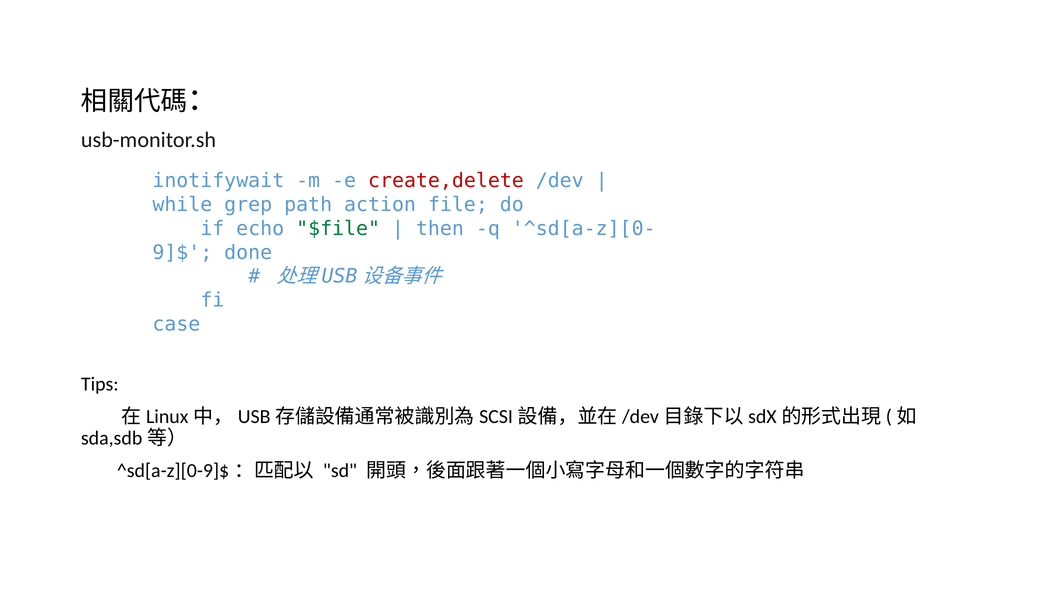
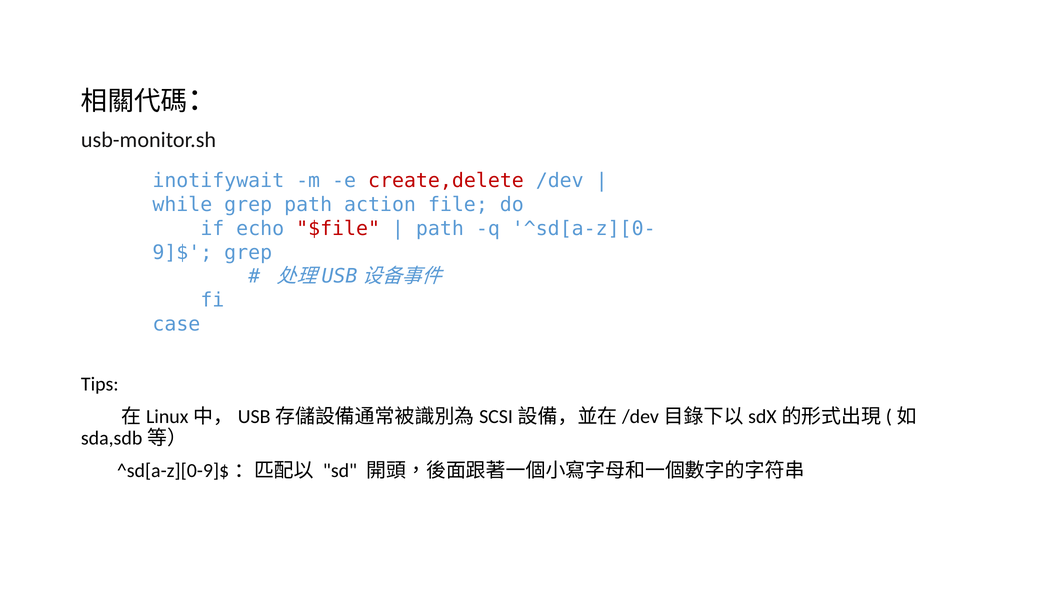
$file colour: green -> red (338, 229)
then: then -> path (440, 229)
done: done -> grep (248, 253)
